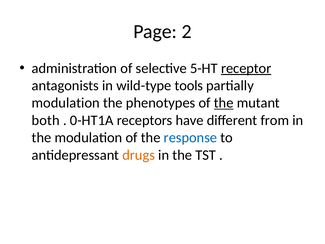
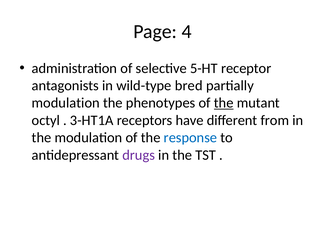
2: 2 -> 4 (187, 31)
receptor underline: present -> none (246, 68)
tools: tools -> bred (189, 86)
both: both -> octyl (46, 120)
0-HT1A: 0-HT1A -> 3-HT1A (92, 120)
drugs colour: orange -> purple (139, 155)
